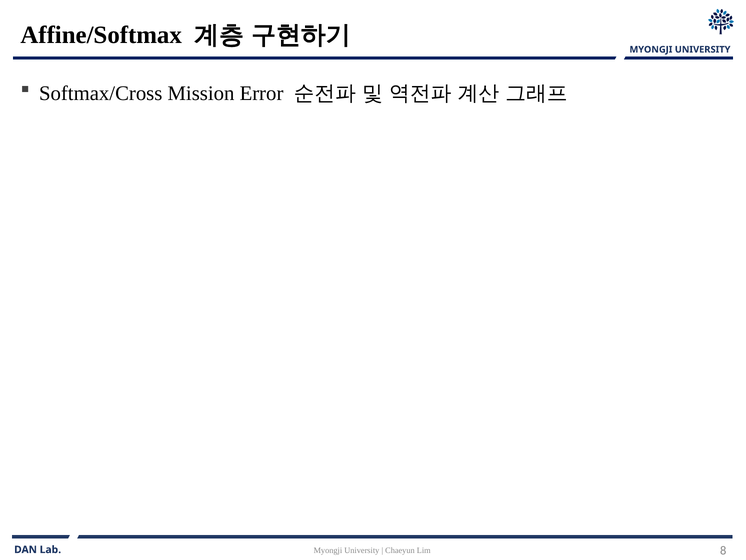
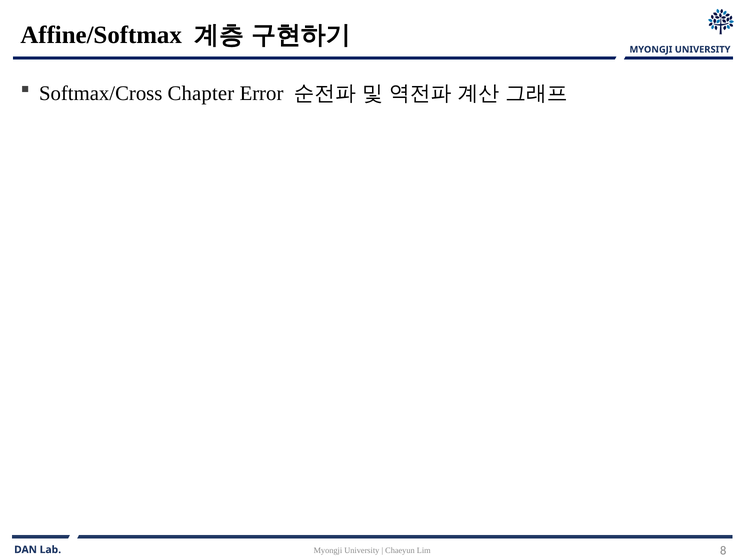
Mission: Mission -> Chapter (201, 93)
